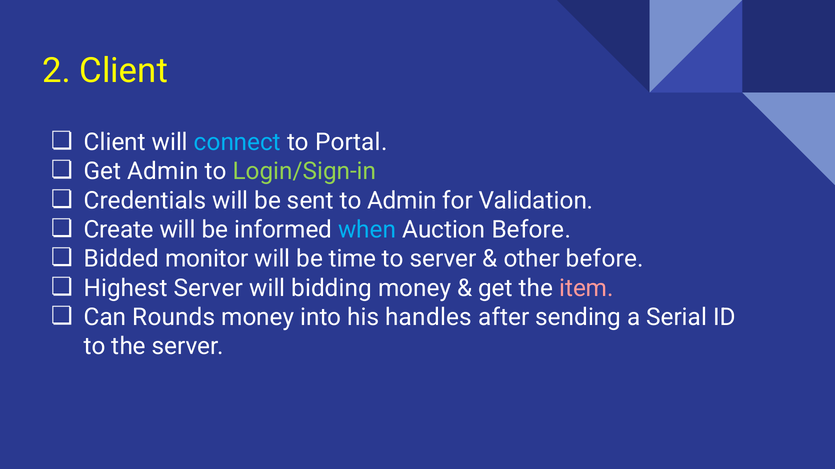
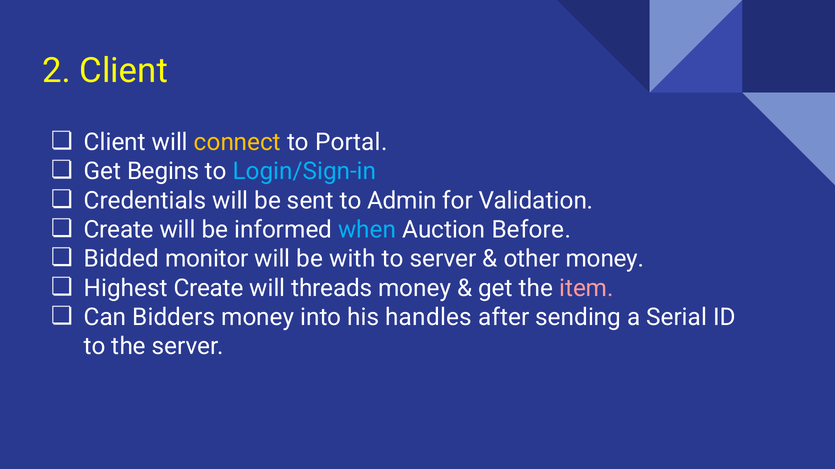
connect colour: light blue -> yellow (237, 142)
Get Admin: Admin -> Begins (163, 172)
Login/Sign-in colour: light green -> light blue (304, 172)
time: time -> with (352, 259)
other before: before -> money (605, 259)
Highest Server: Server -> Create (209, 289)
bidding: bidding -> threads (332, 289)
Rounds: Rounds -> Bidders (174, 318)
